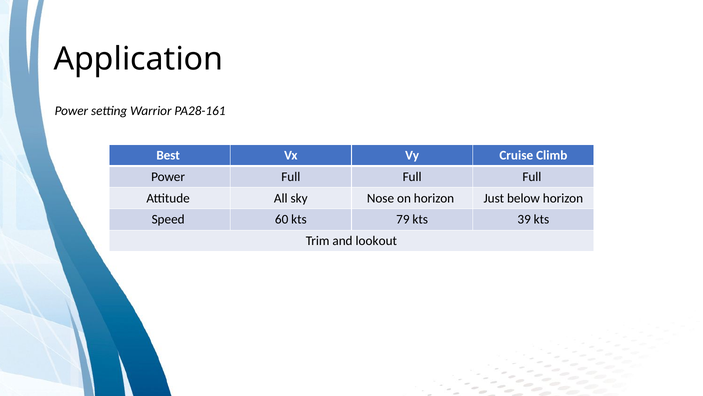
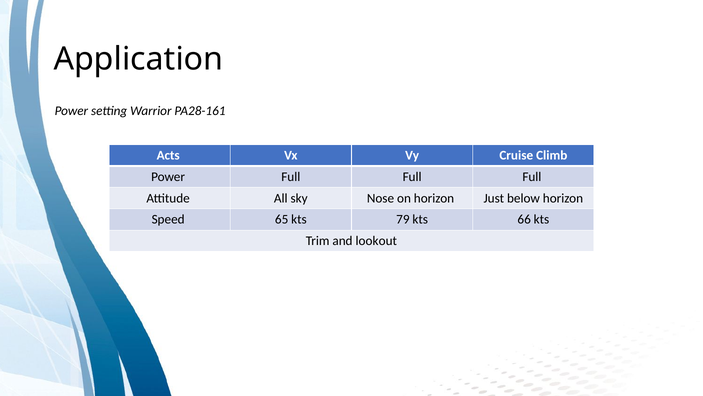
Best: Best -> Acts (168, 155)
60: 60 -> 65 (282, 219)
39: 39 -> 66 (524, 219)
